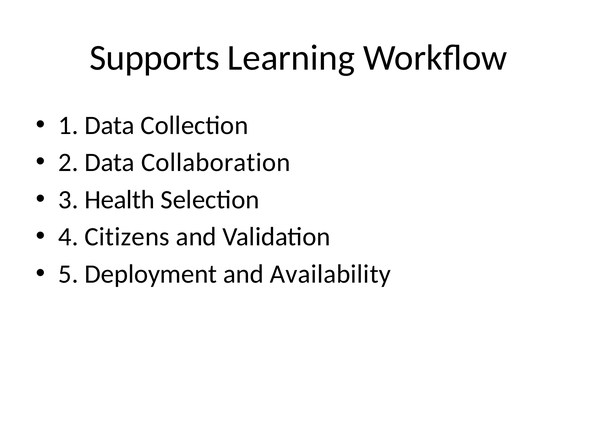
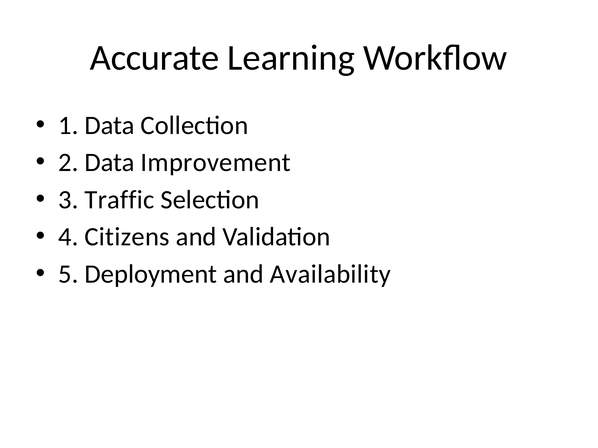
Supports: Supports -> Accurate (155, 58)
Collaboration: Collaboration -> Improvement (216, 163)
Health: Health -> Traffic (119, 200)
